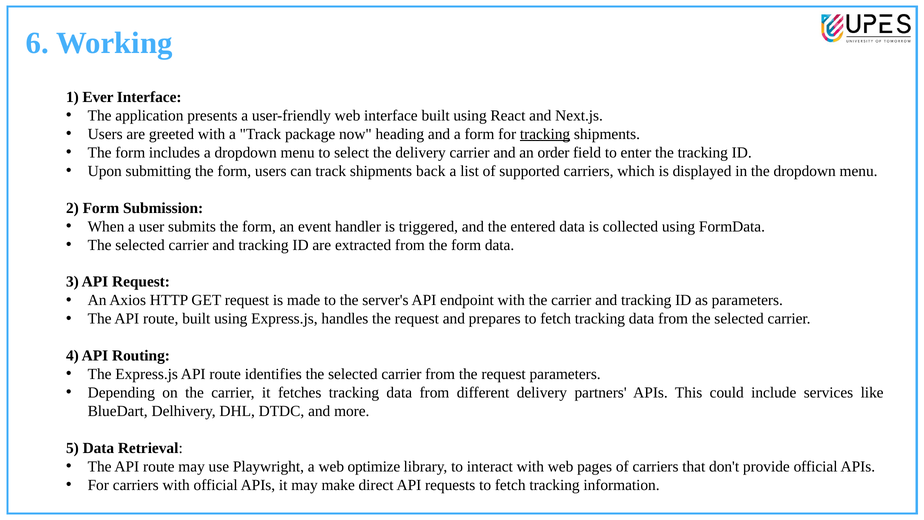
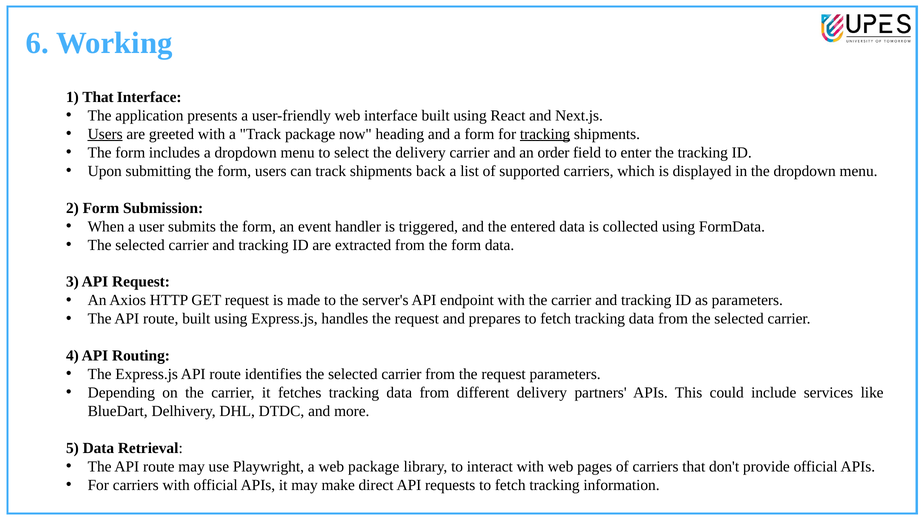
1 Ever: Ever -> That (98, 97)
Users underline: none -> present (105, 134)
web optimize: optimize -> package (374, 466)
